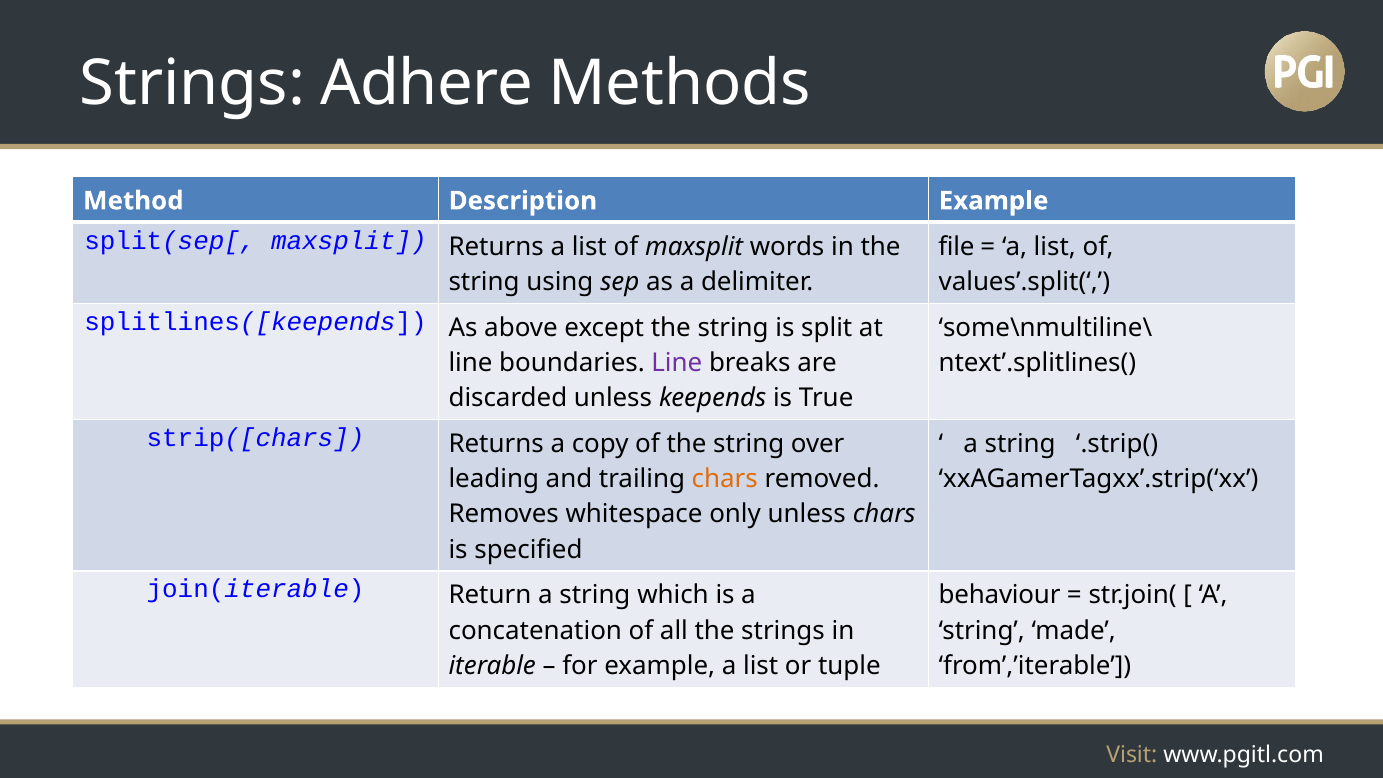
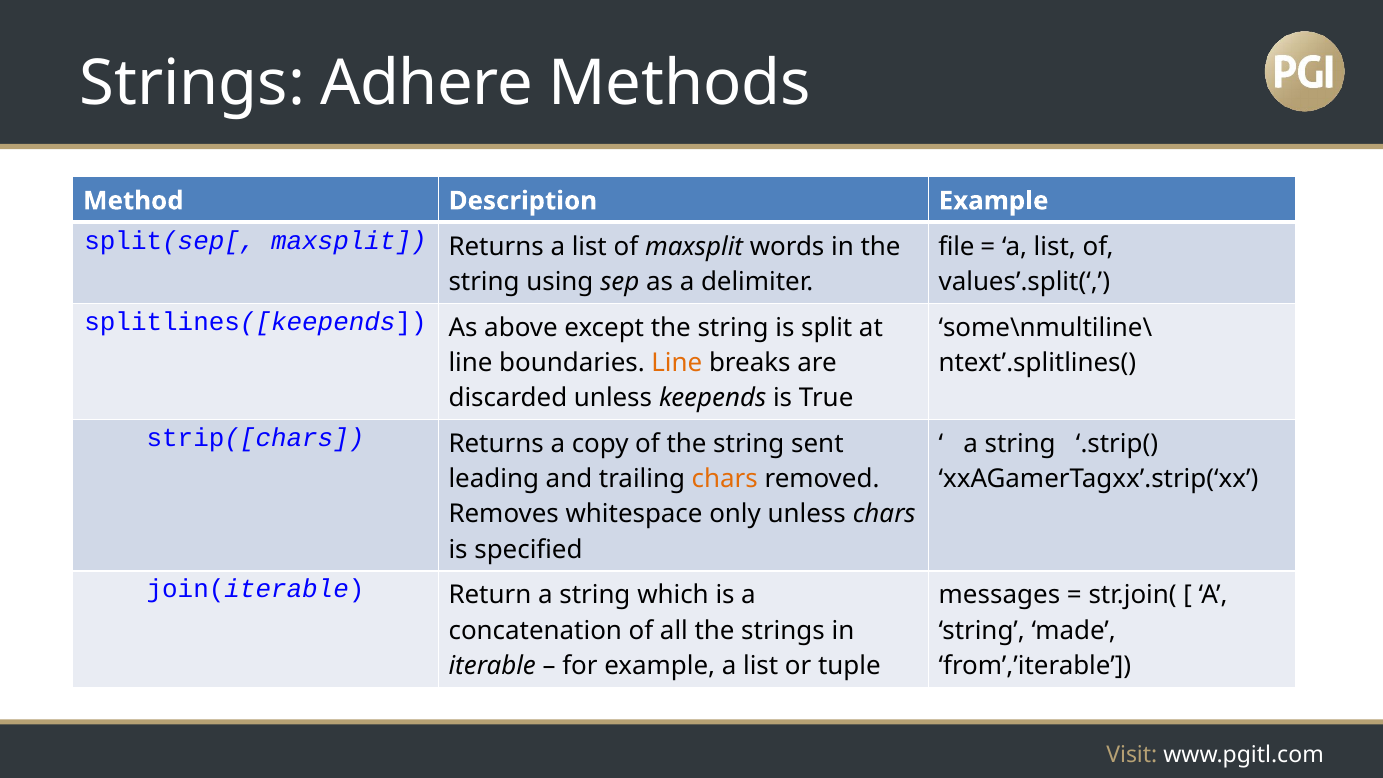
Line colour: purple -> orange (677, 363)
over: over -> sent (817, 444)
behaviour: behaviour -> messages (999, 595)
